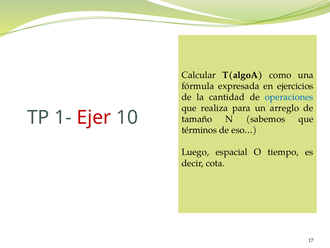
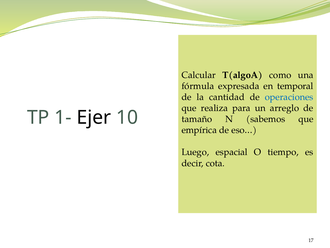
ejercicios: ejercicios -> temporal (295, 86)
Ejer colour: red -> black (94, 117)
términos: términos -> empírica (199, 130)
